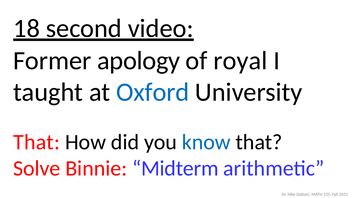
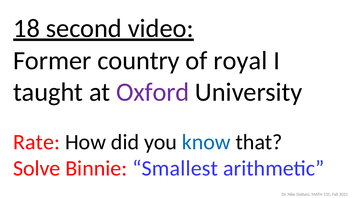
apology: apology -> country (138, 61)
Oxford colour: blue -> purple (153, 92)
That: That -> Rate (37, 142)
Midterm: Midterm -> Smallest (175, 168)
